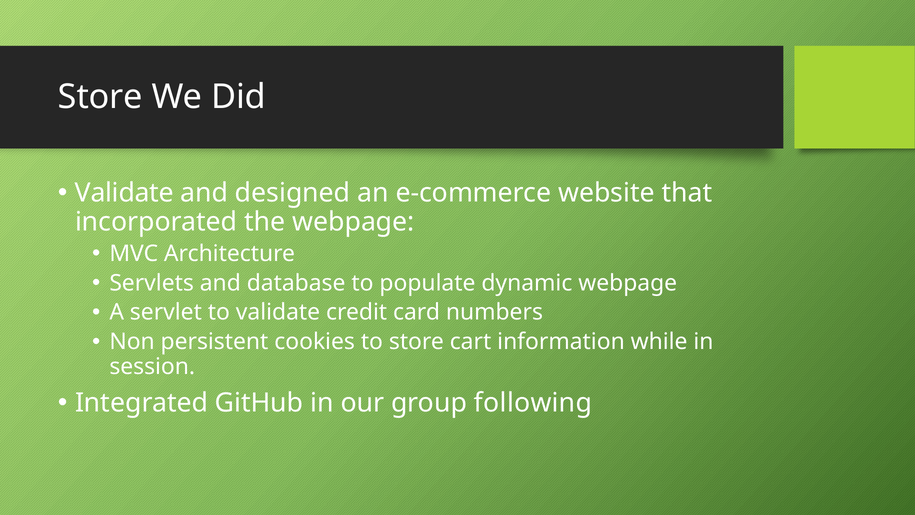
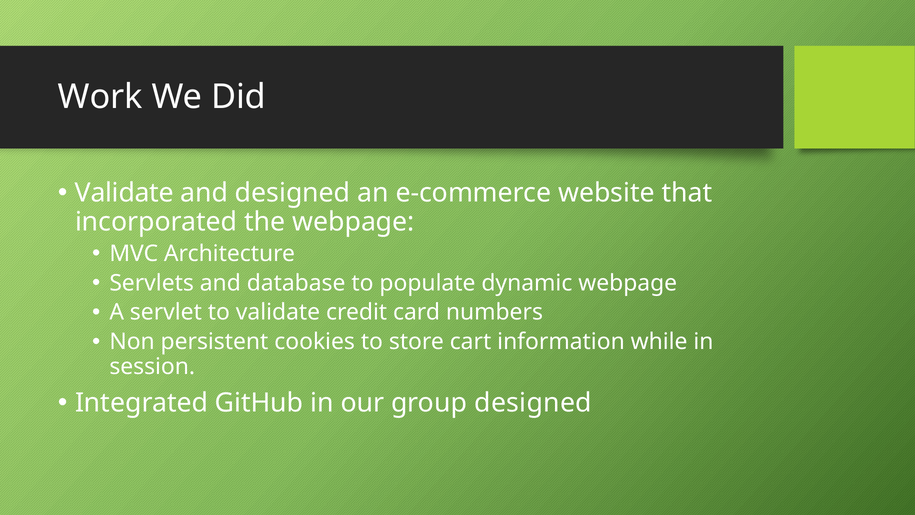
Store: Store -> Work (100, 97)
group following: following -> designed (533, 403)
